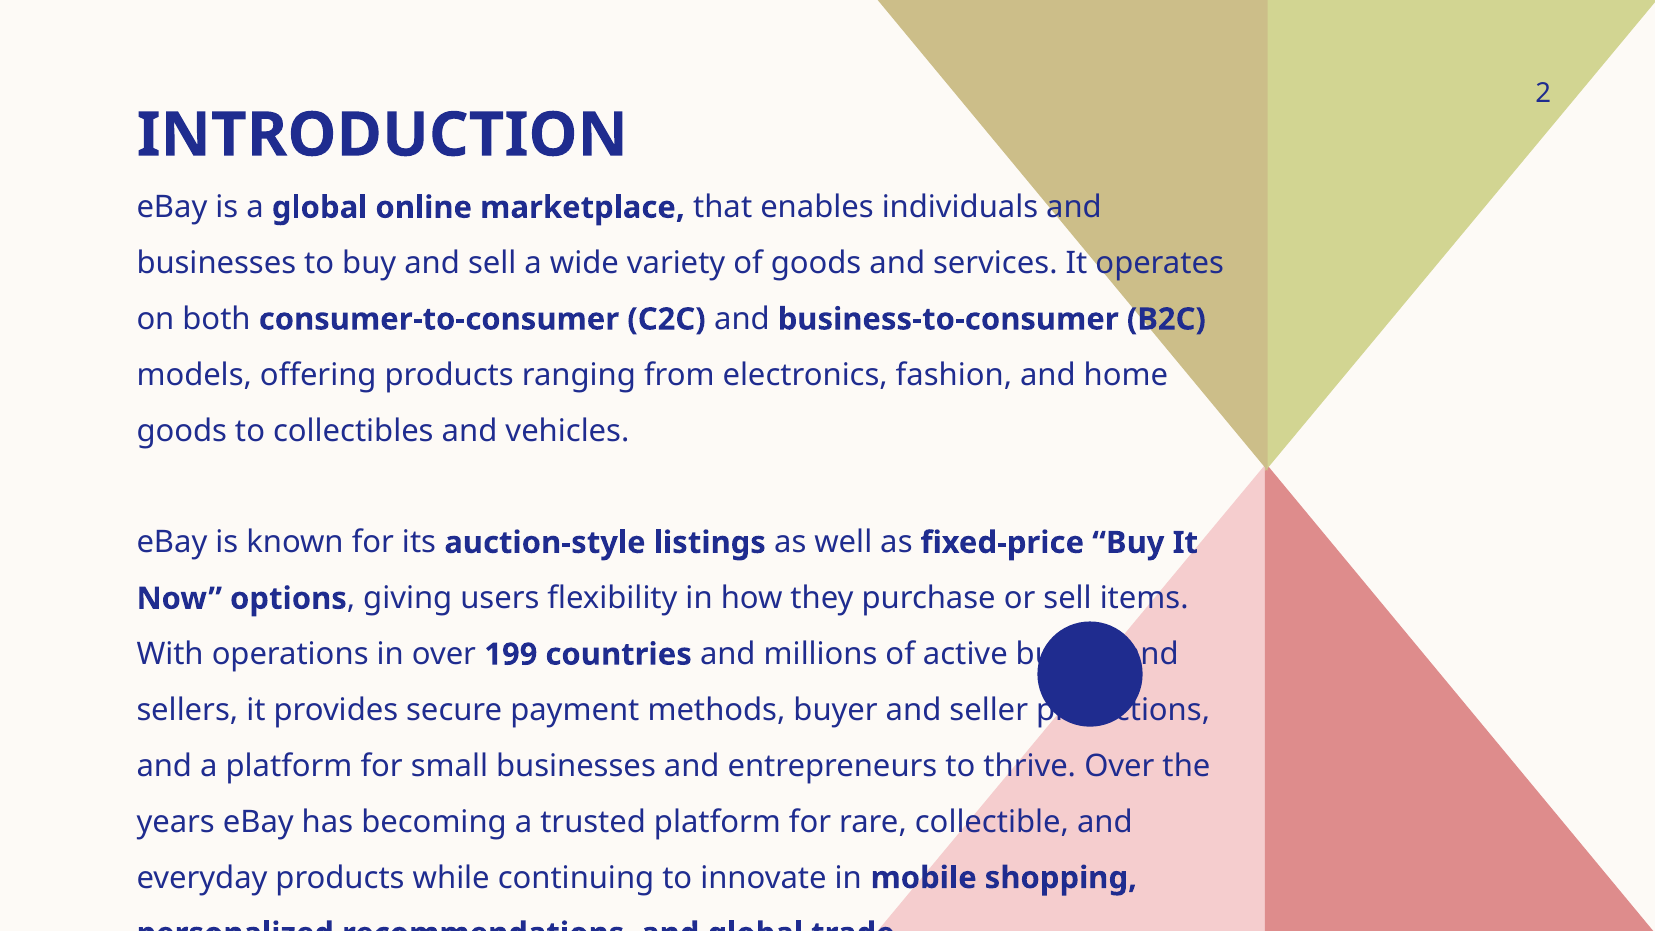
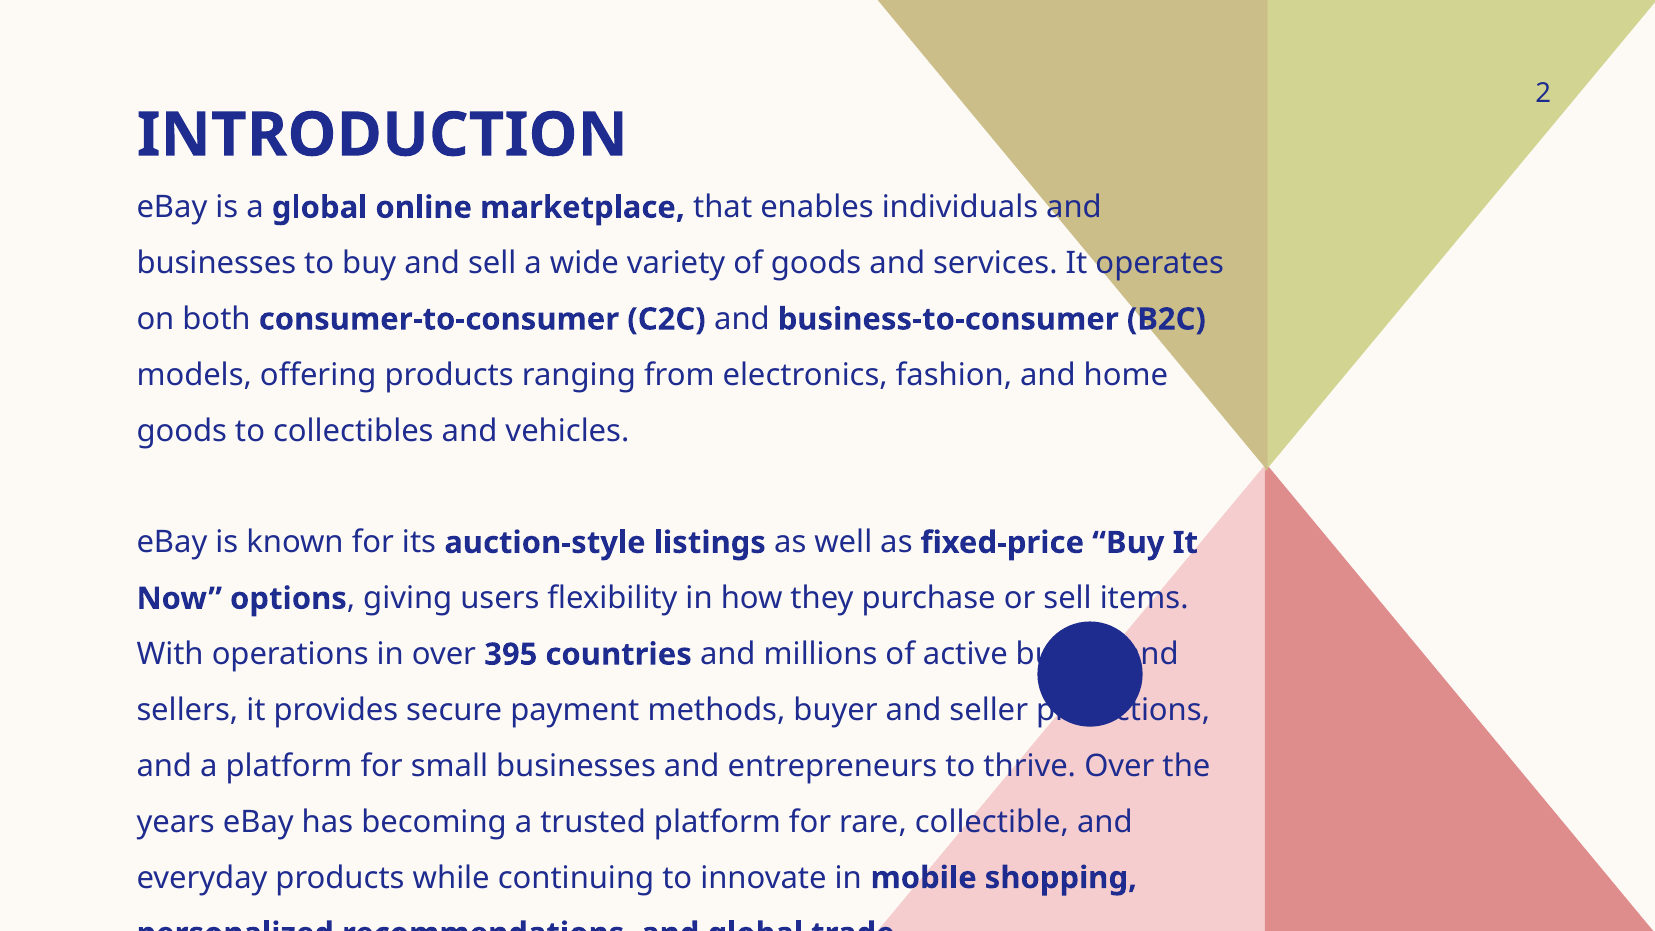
199: 199 -> 395 (511, 654)
